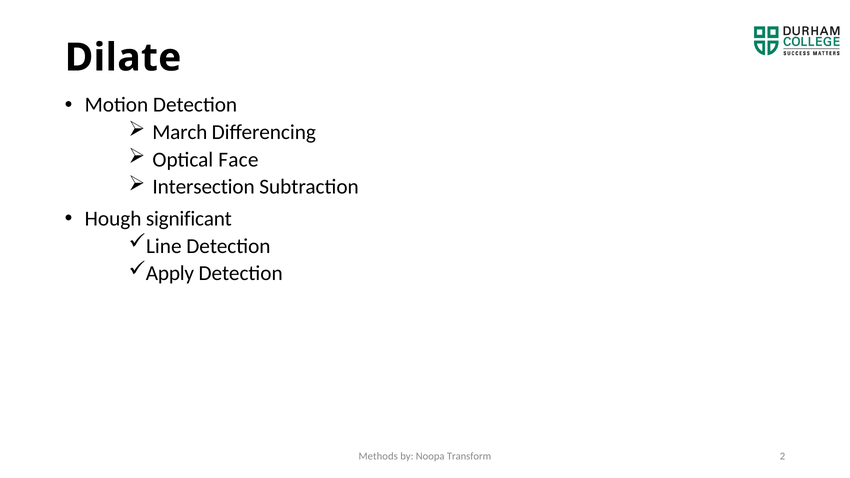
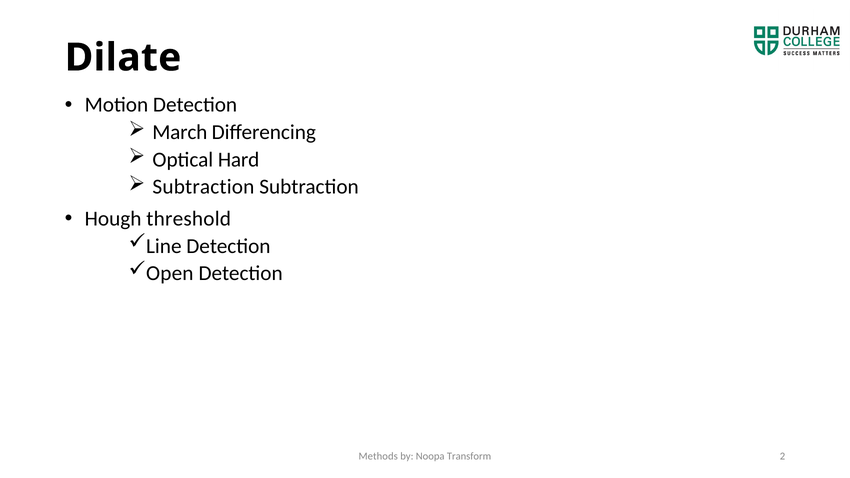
Face: Face -> Hard (239, 160)
Intersection: Intersection -> Subtraction (203, 187)
significant: significant -> threshold (189, 219)
Apply: Apply -> Open (170, 273)
